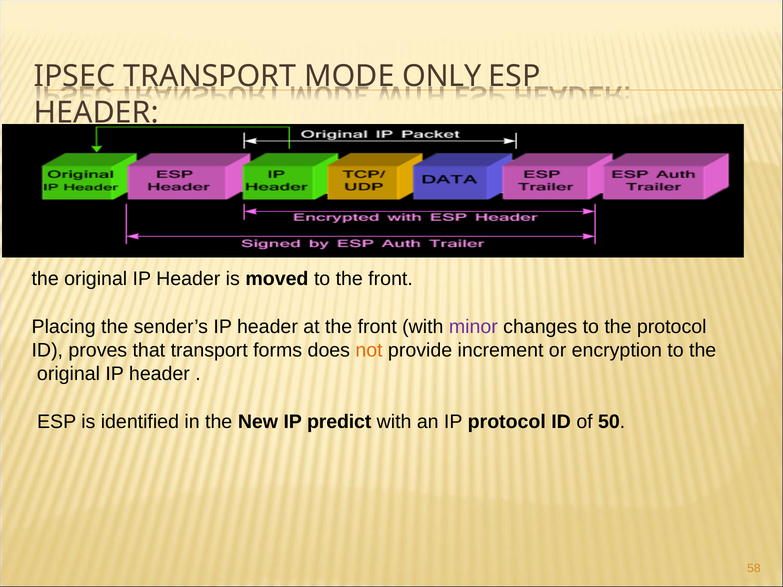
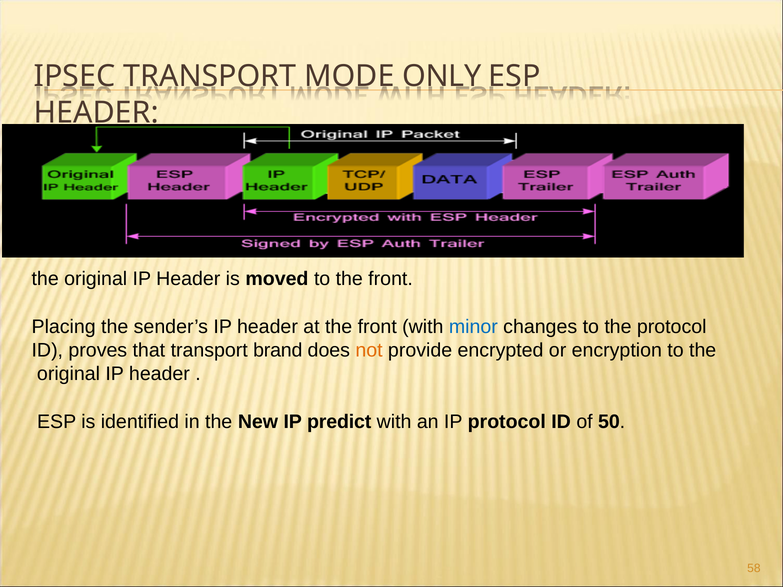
minor colour: purple -> blue (473, 327)
forms: forms -> brand (278, 350)
increment: increment -> encrypted (501, 350)
